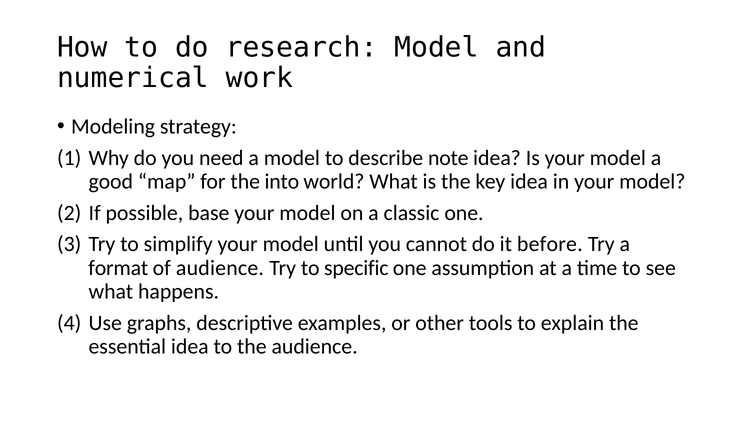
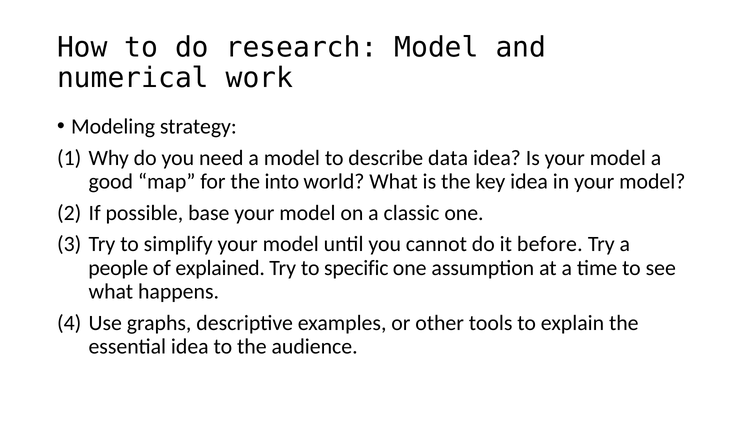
note: note -> data (448, 158)
format: format -> people (118, 268)
of audience: audience -> explained (220, 268)
